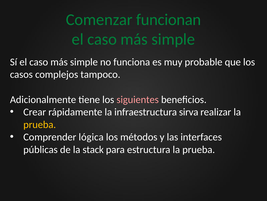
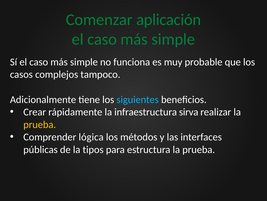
funcionan: funcionan -> aplicación (169, 20)
siguientes colour: pink -> light blue (138, 99)
stack: stack -> tipos (93, 149)
